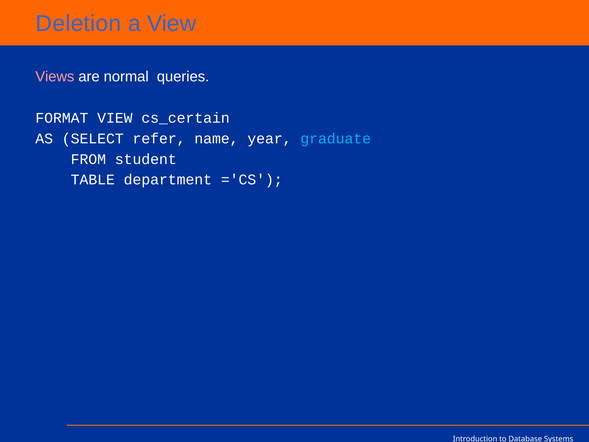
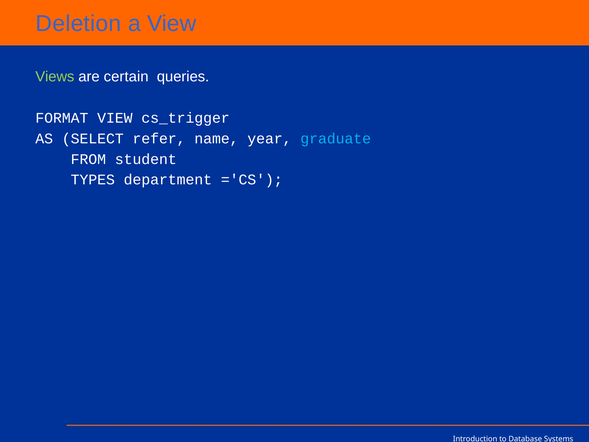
Views colour: pink -> light green (55, 77)
normal: normal -> certain (126, 77)
cs_certain: cs_certain -> cs_trigger (186, 118)
TABLE: TABLE -> TYPES (93, 180)
